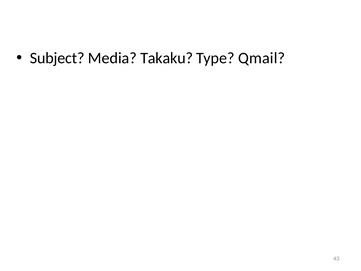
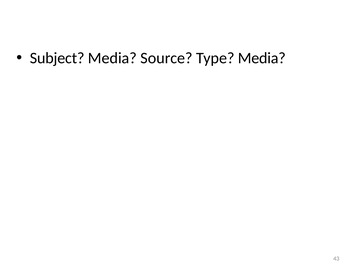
Takaku: Takaku -> Source (167, 58)
Type Qmail: Qmail -> Media (262, 58)
